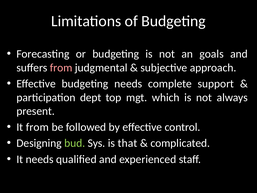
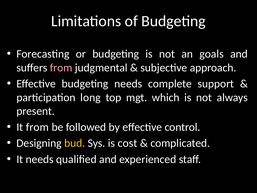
dept: dept -> long (91, 97)
bud colour: light green -> yellow (75, 143)
that: that -> cost (128, 143)
